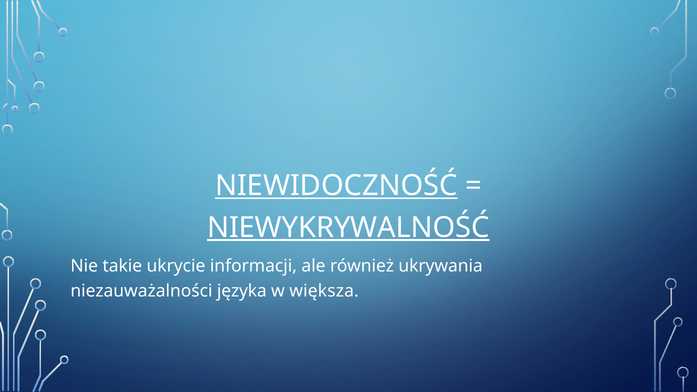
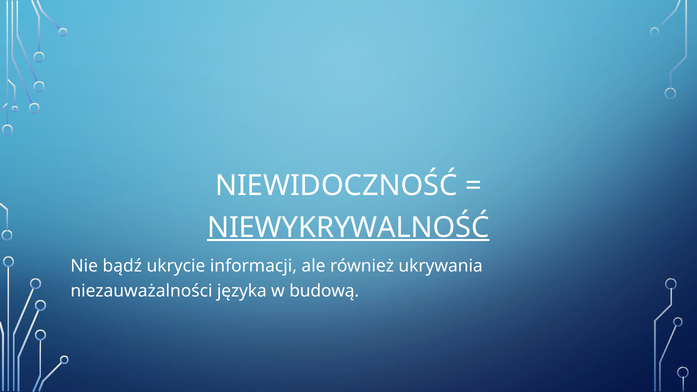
NIEWIDOCZNOŚĆ underline: present -> none (336, 186)
takie: takie -> bądź (122, 266)
większa: większa -> budową (324, 291)
